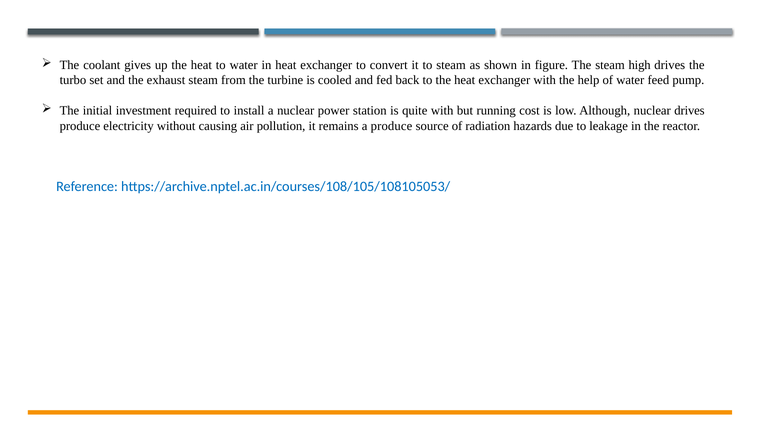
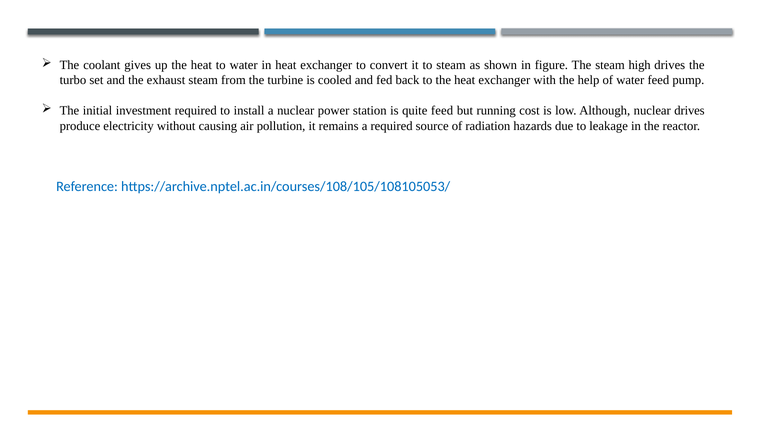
quite with: with -> feed (442, 111)
a produce: produce -> required (392, 126)
